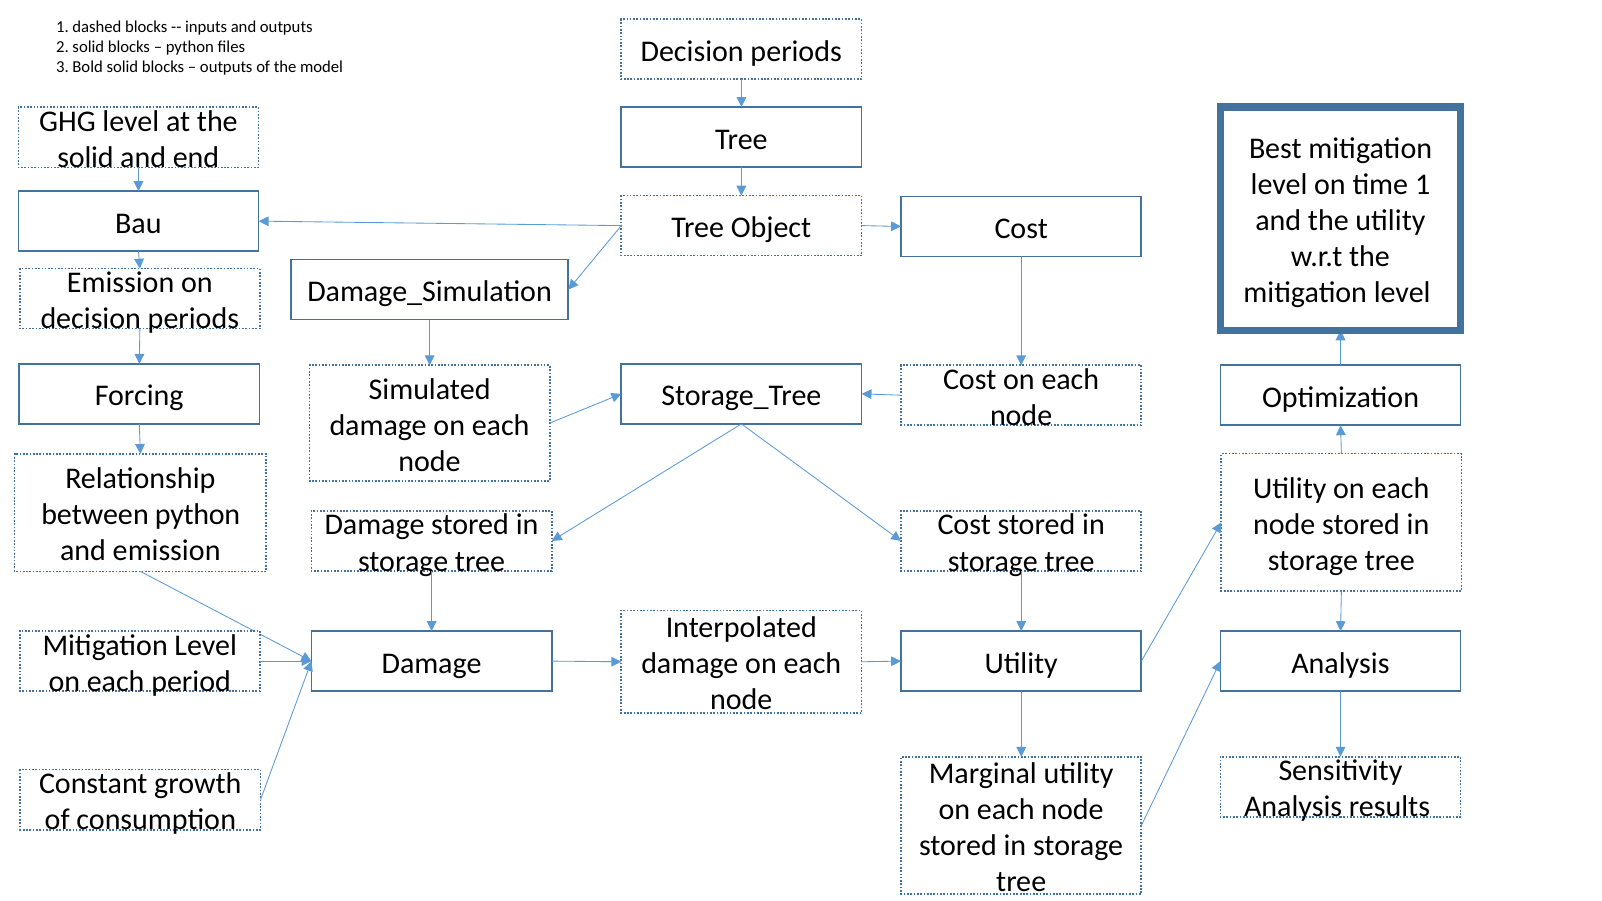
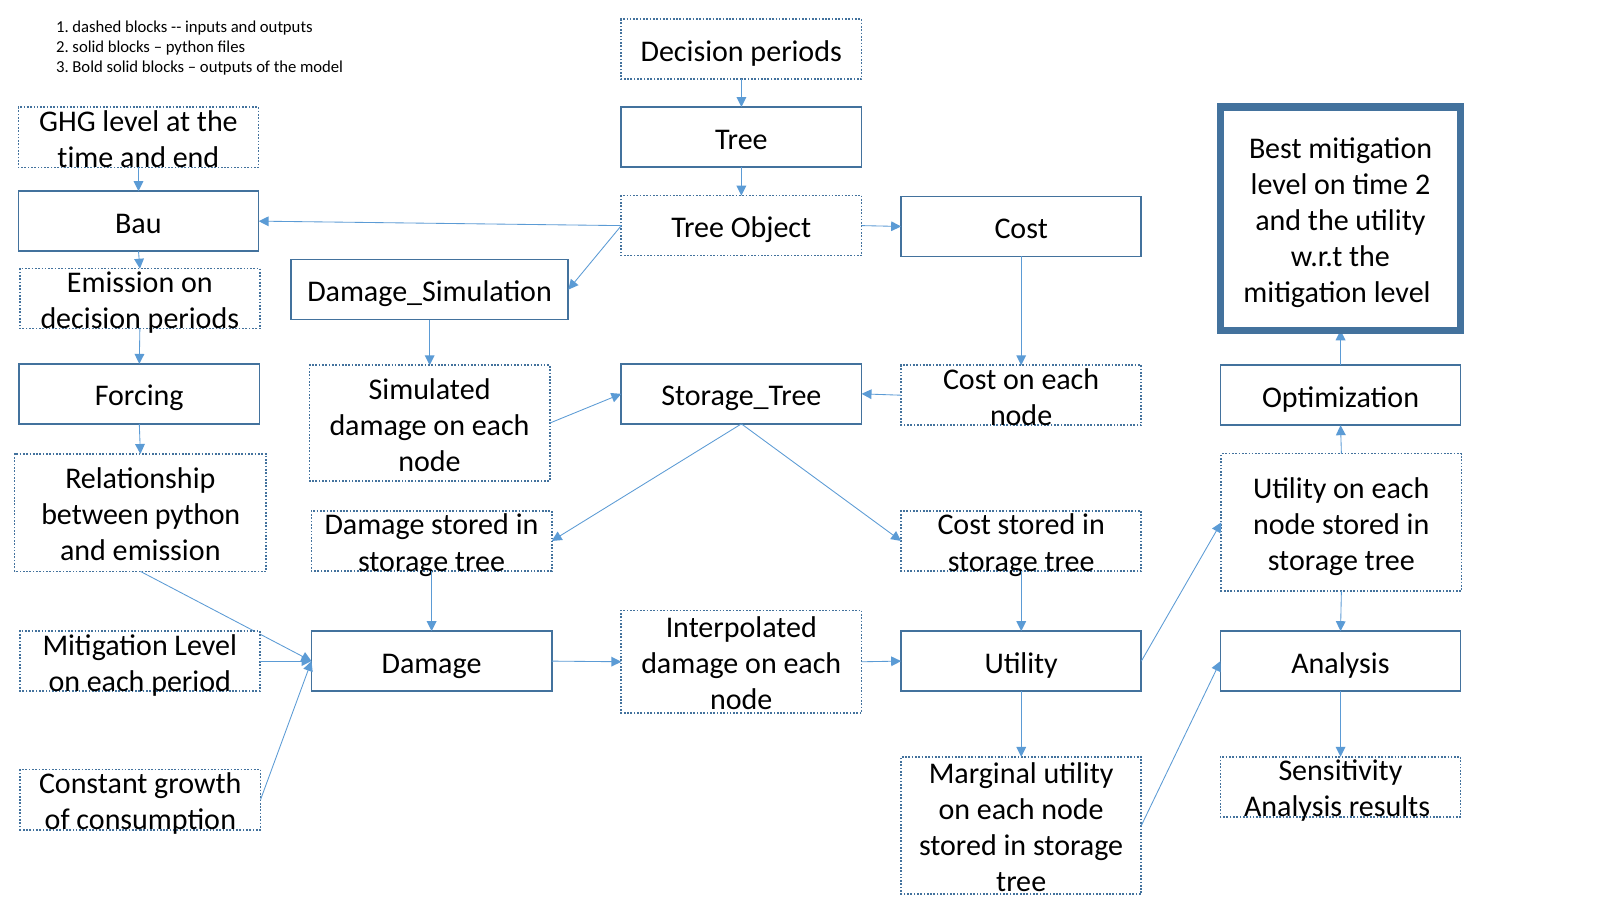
solid: solid -> time (85, 157)
time 1: 1 -> 2 (1423, 185)
